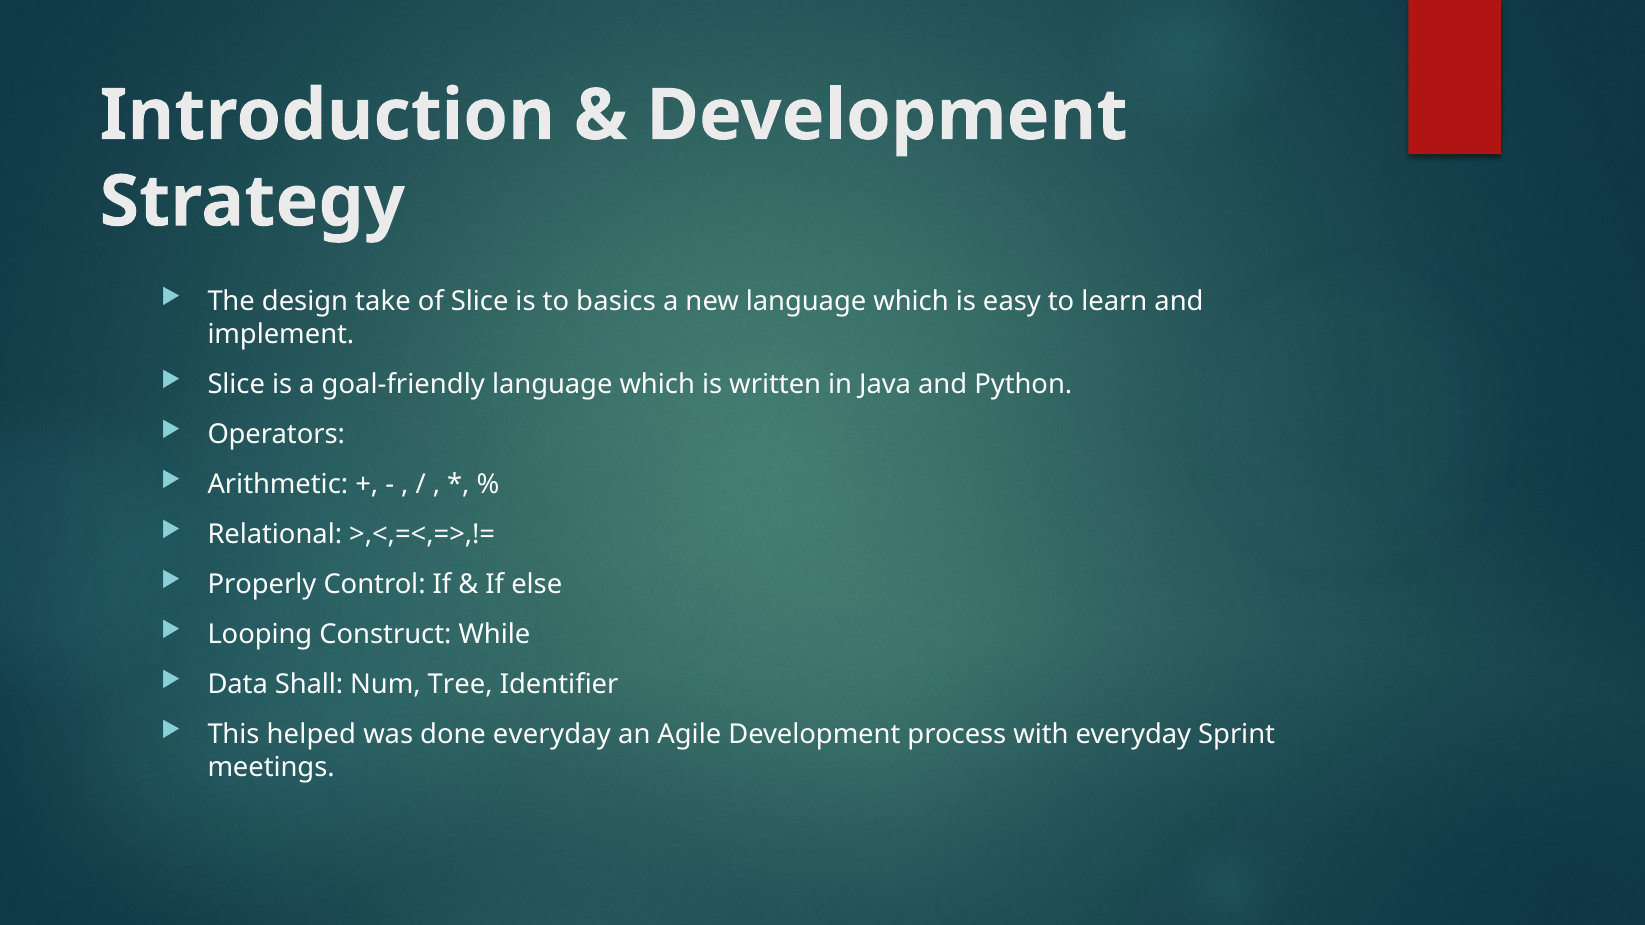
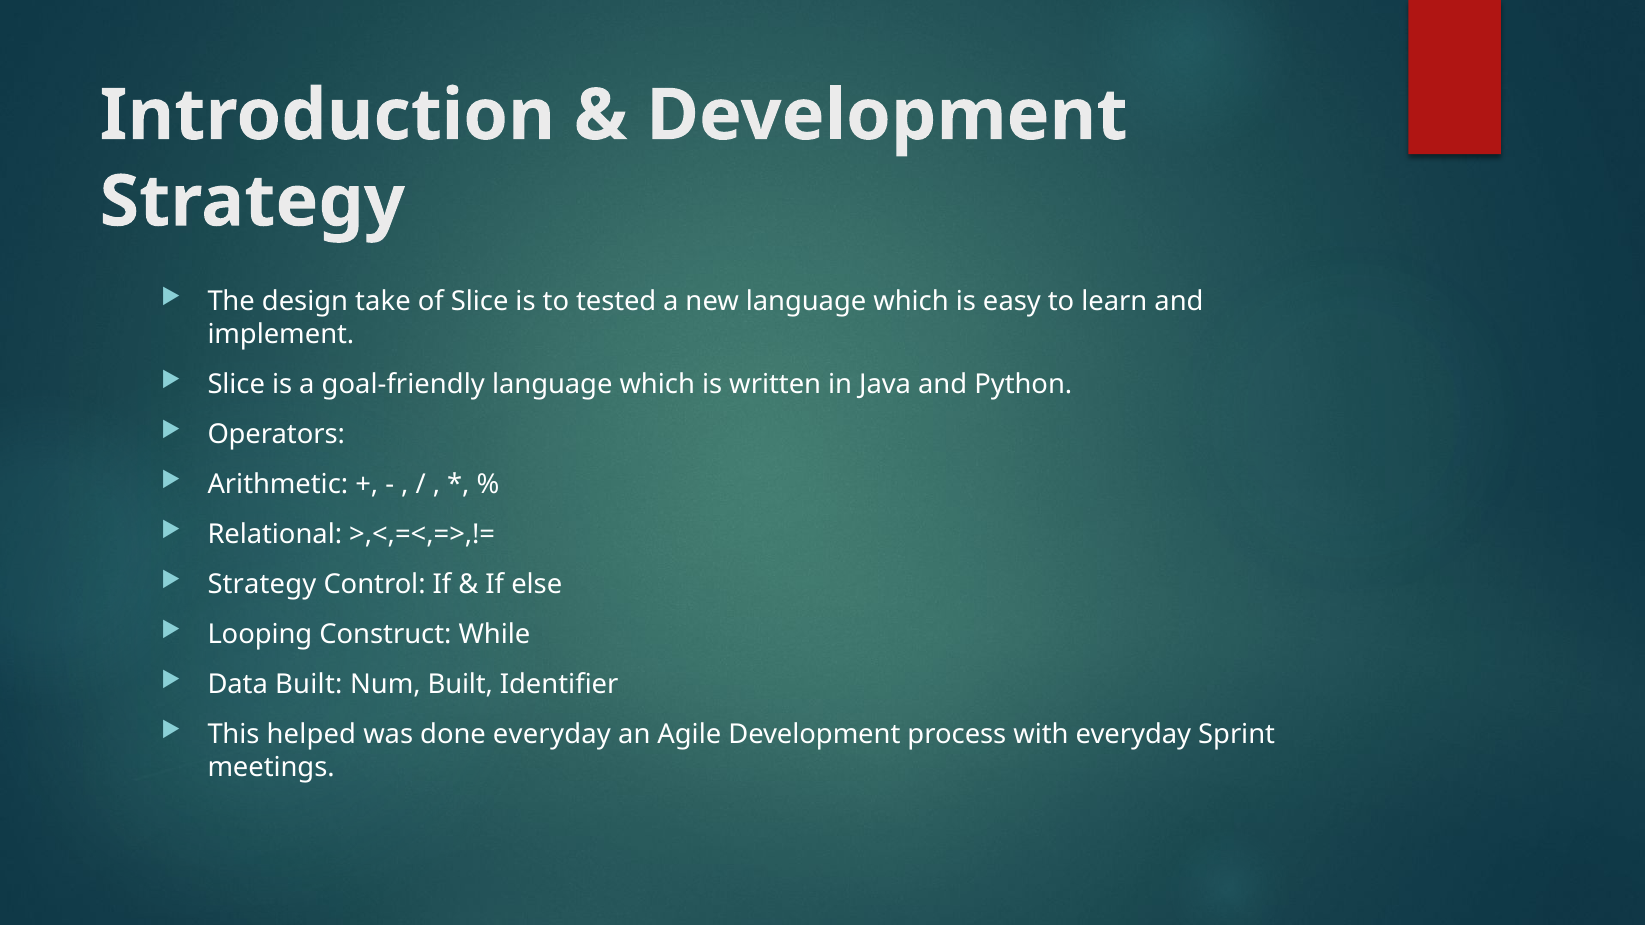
basics: basics -> tested (616, 302)
Properly: Properly -> Strategy (262, 585)
Data Shall: Shall -> Built (309, 685)
Num Tree: Tree -> Built (460, 685)
